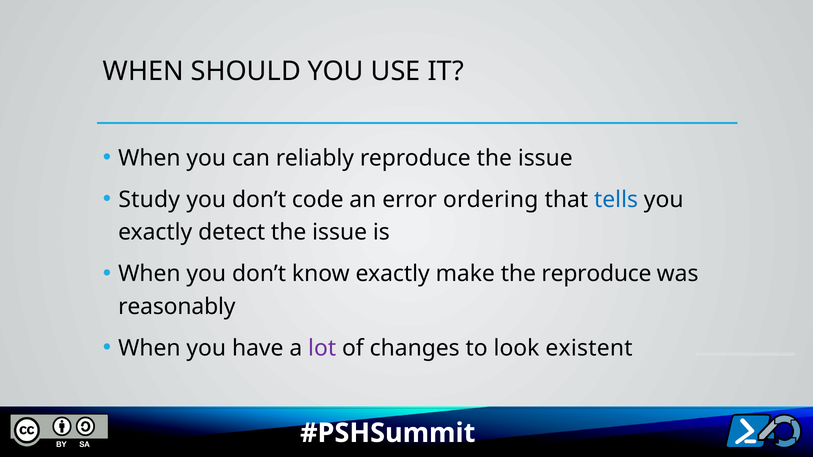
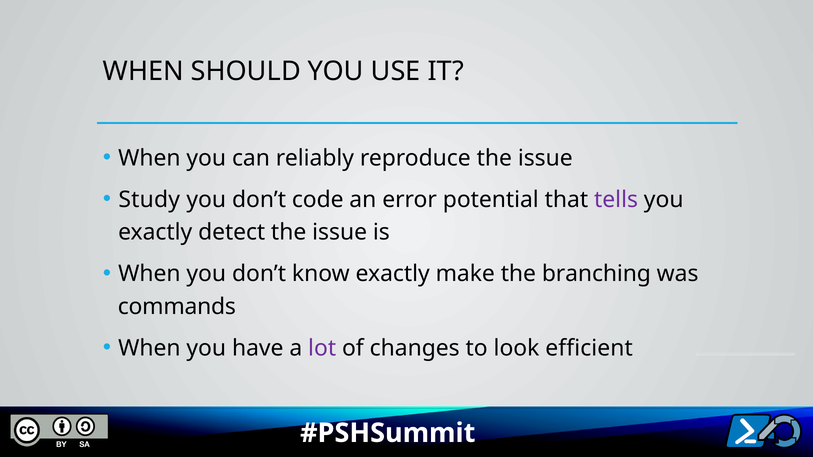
ordering: ordering -> potential (491, 200)
tells colour: blue -> purple (616, 200)
the reproduce: reproduce -> branching (596, 274)
reasonably: reasonably -> commands (177, 307)
existent: existent -> efficient (589, 348)
